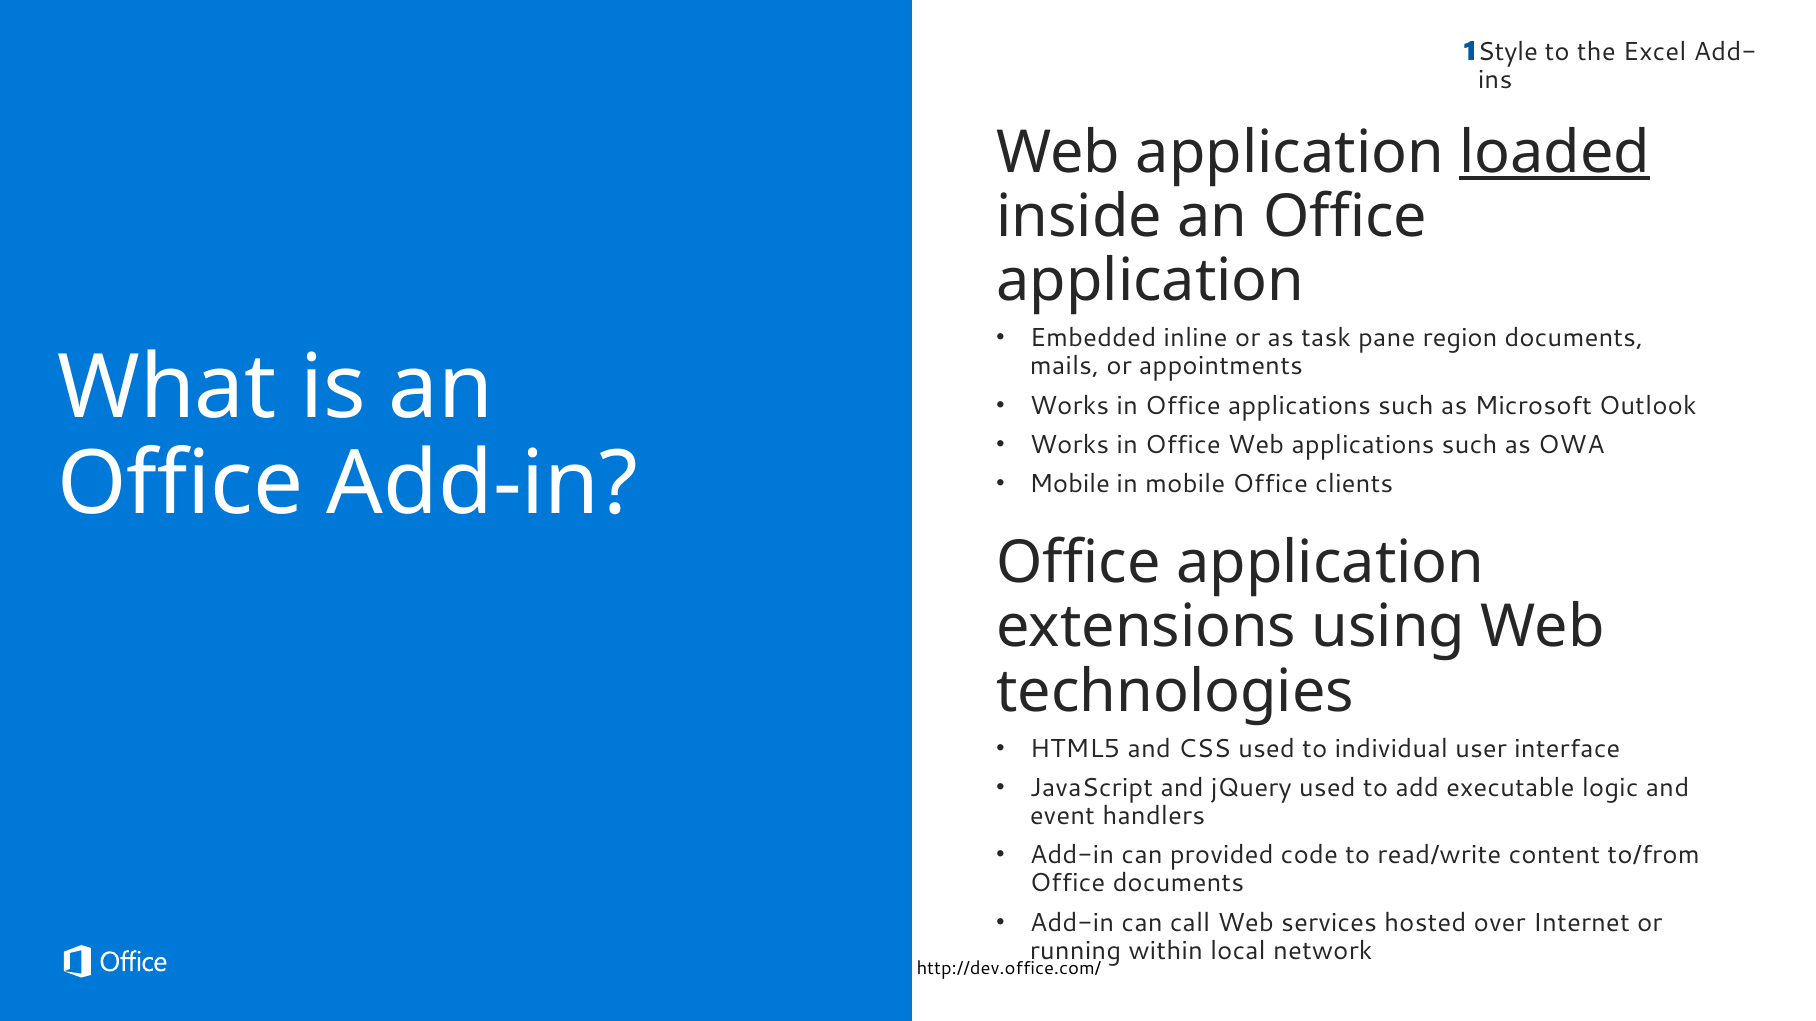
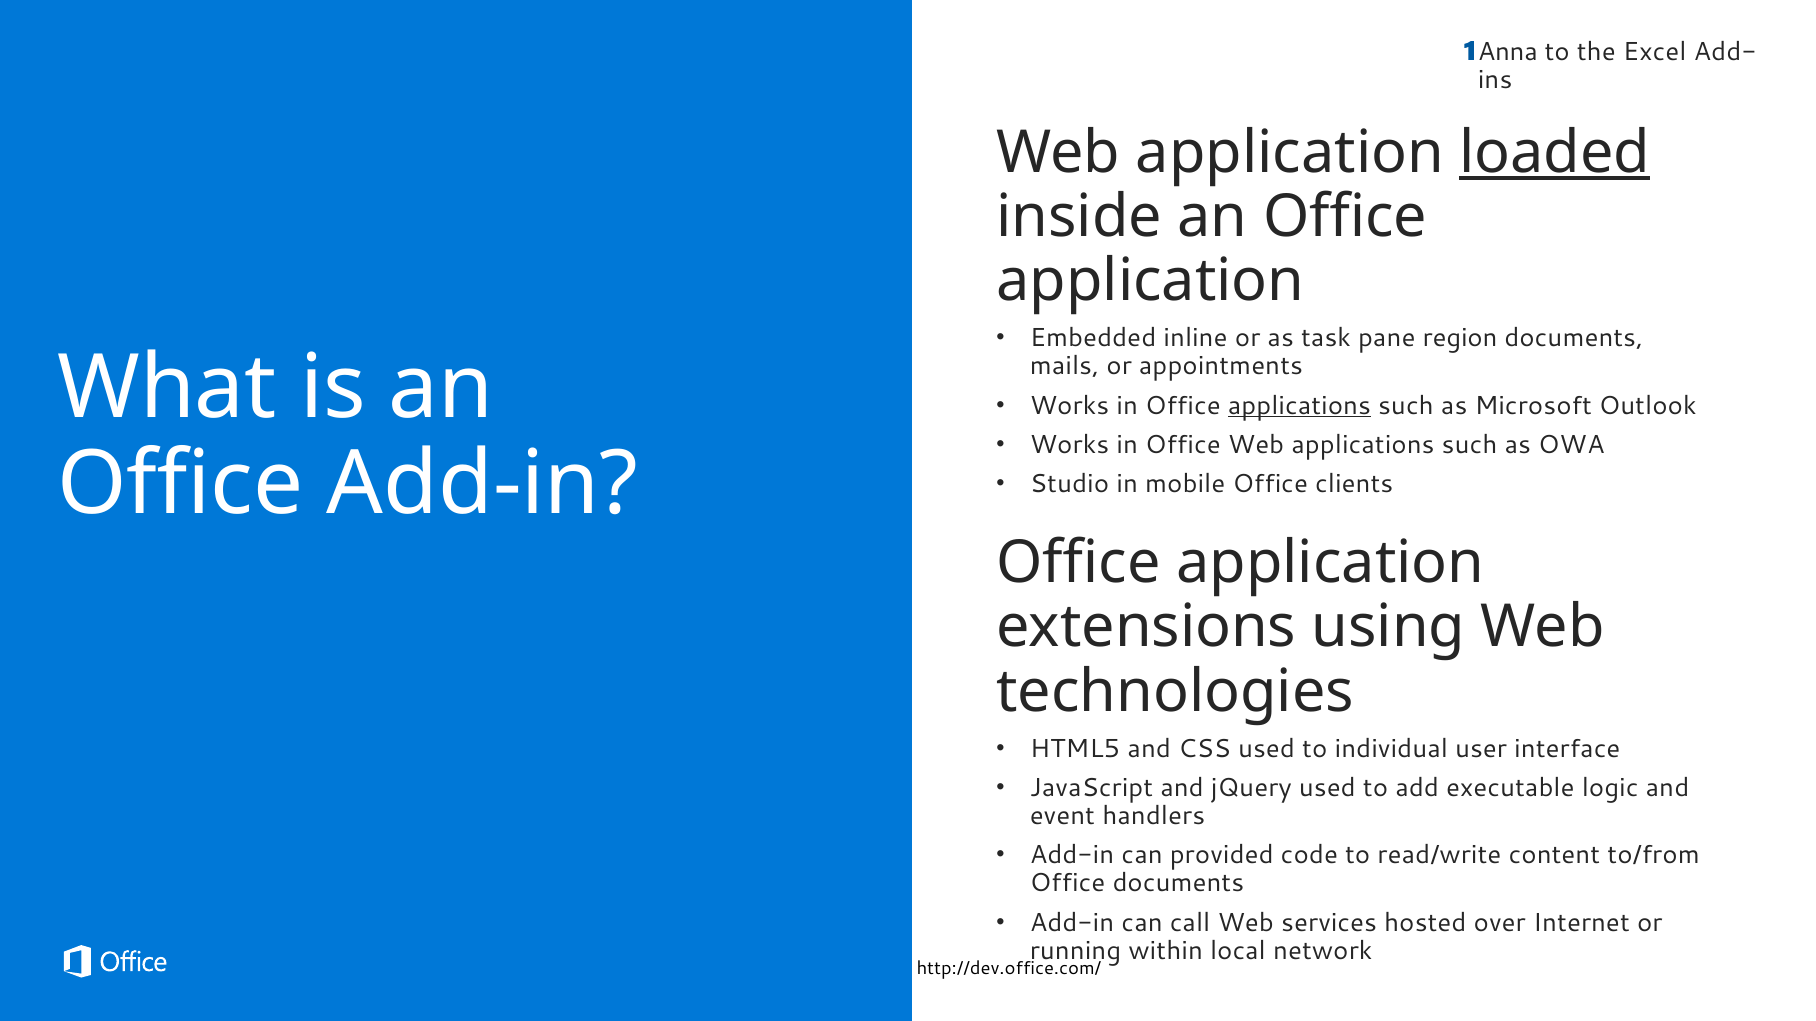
Style: Style -> Anna (1508, 52)
applications underline: none -> present (1299, 406)
Mobile: Mobile -> Studio (1070, 484)
